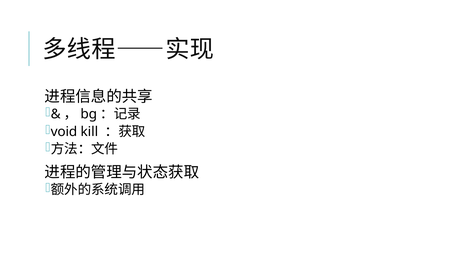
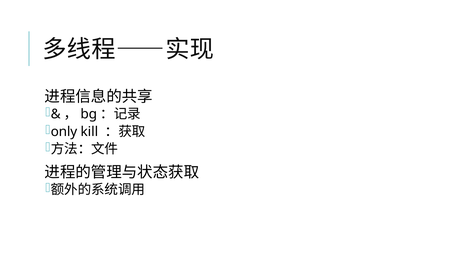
void: void -> only (64, 132)
